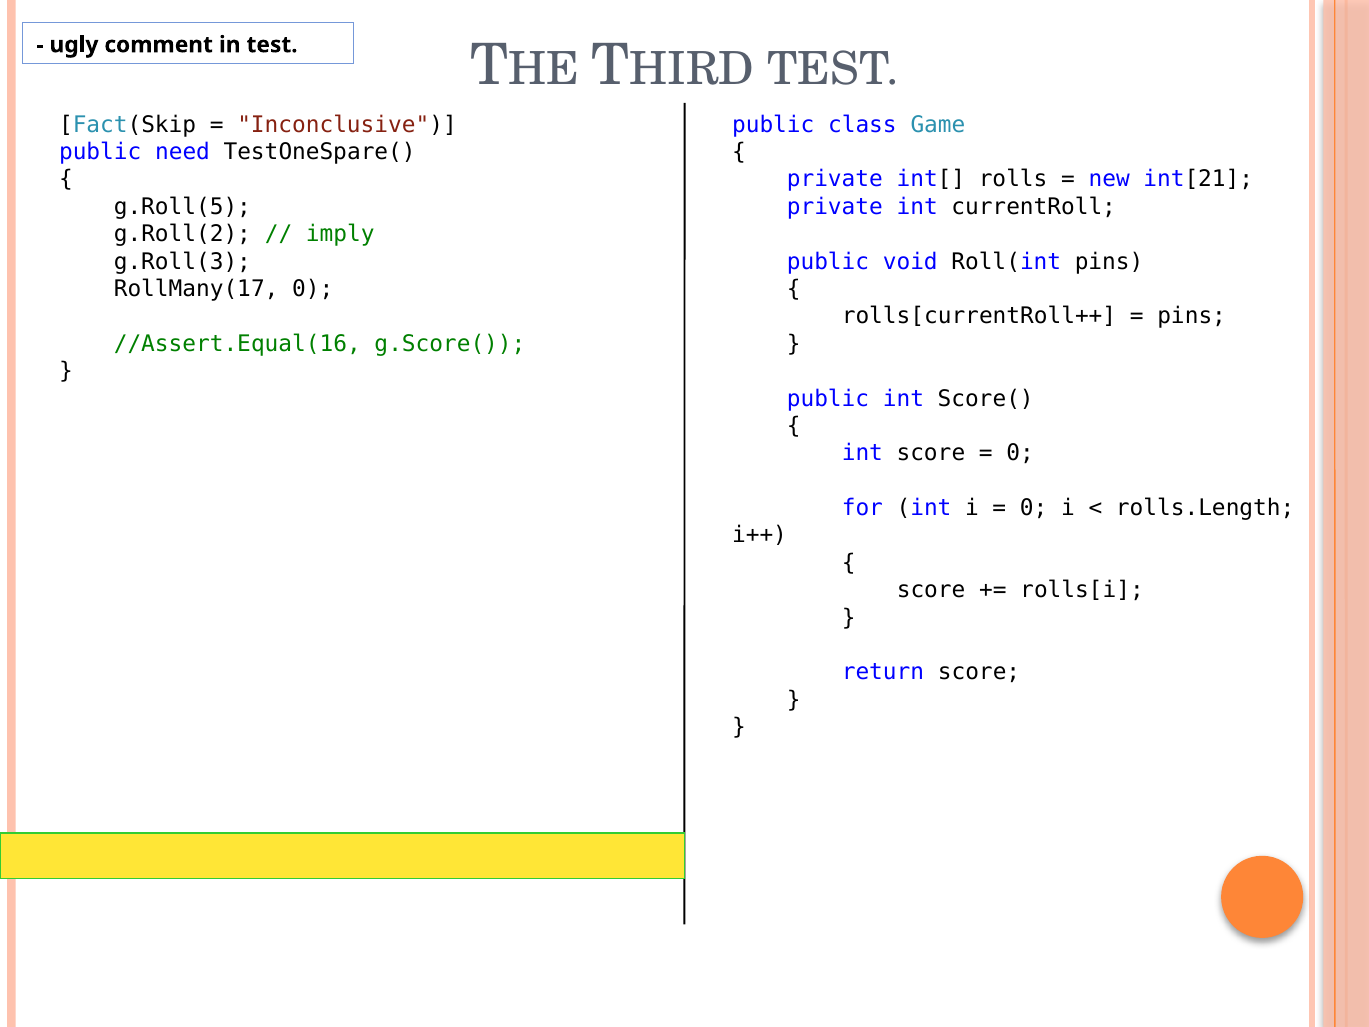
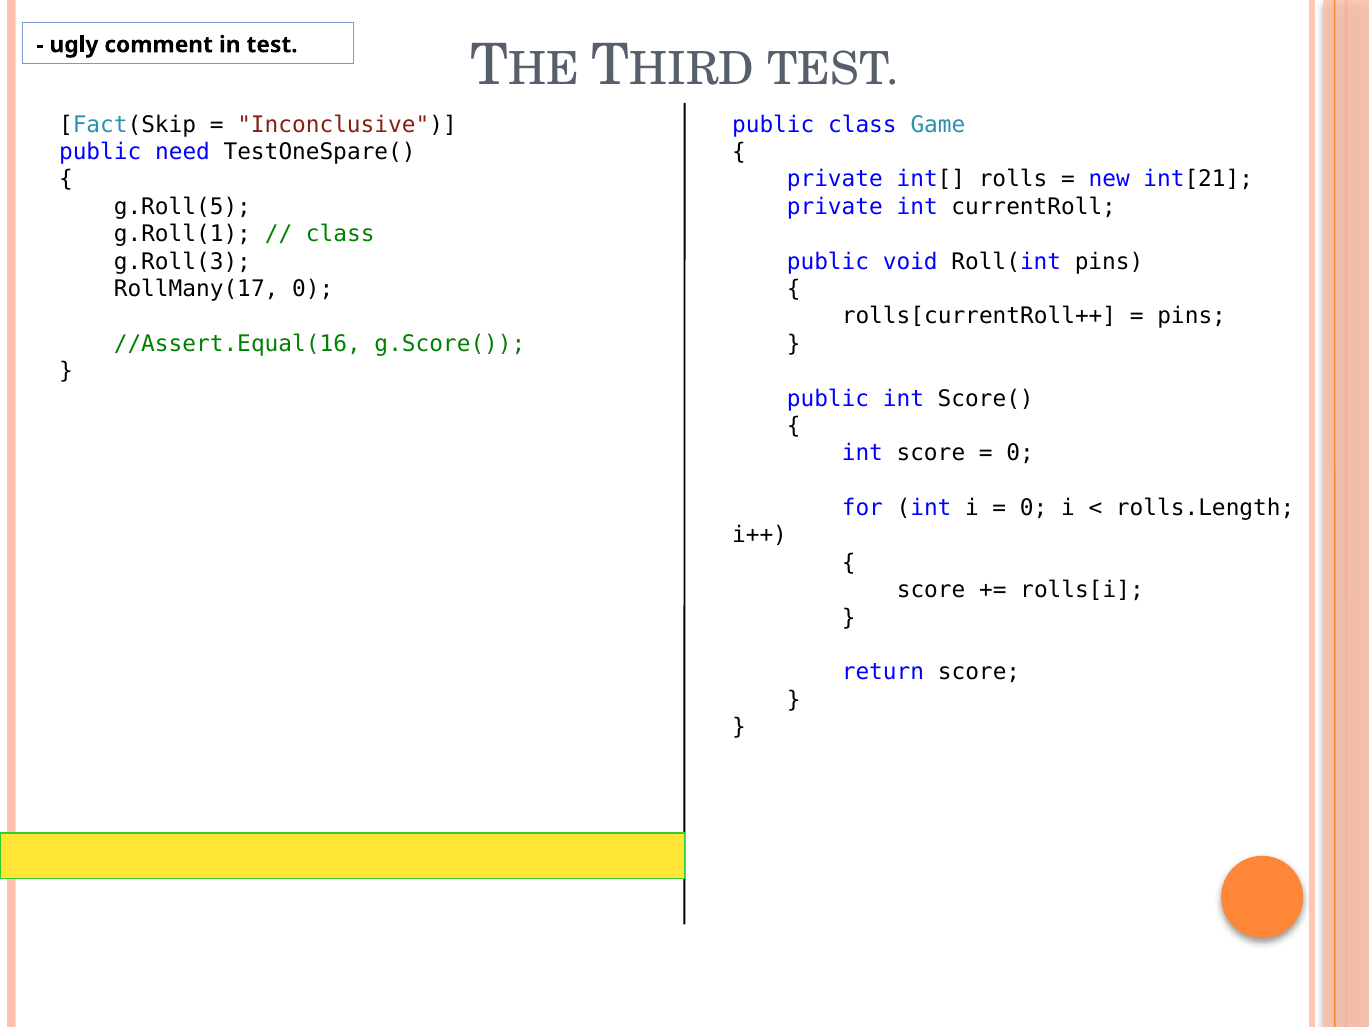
g.Roll(2: g.Roll(2 -> g.Roll(1 (182, 234)
imply: imply -> class (340, 234)
